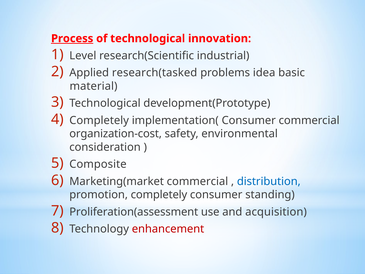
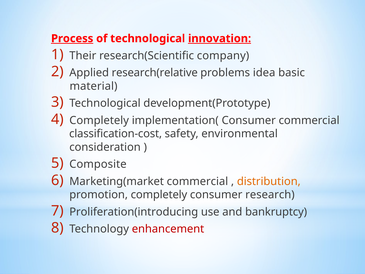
innovation underline: none -> present (220, 38)
Level: Level -> Their (83, 56)
industrial: industrial -> company (223, 56)
research(tasked: research(tasked -> research(relative (155, 73)
organization-cost: organization-cost -> classification-cost (116, 134)
distribution colour: blue -> orange (269, 181)
standing: standing -> research (270, 195)
Proliferation(assessment: Proliferation(assessment -> Proliferation(introducing (134, 212)
acquisition: acquisition -> bankruptcy (276, 212)
